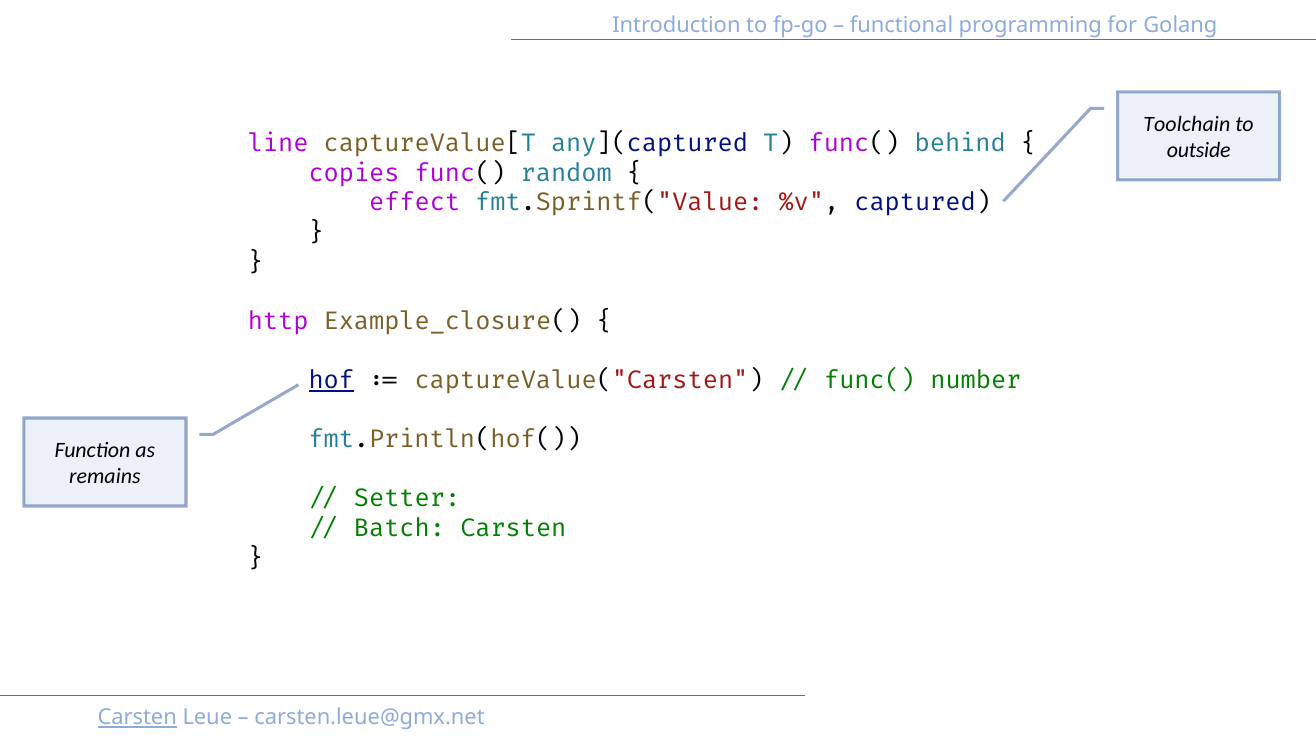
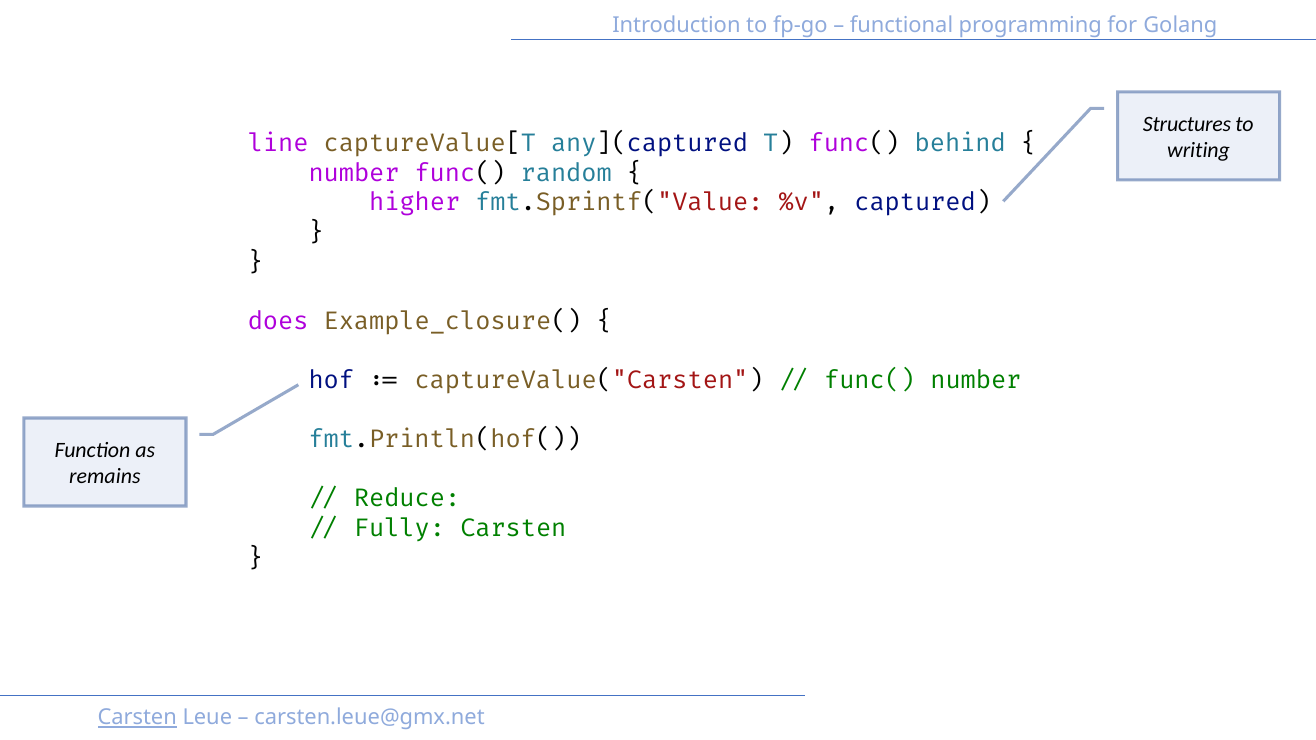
Toolchain: Toolchain -> Structures (1187, 124)
outside: outside -> writing (1199, 151)
copies: copies -> number (354, 173)
effect: effect -> higher (415, 203)
http: http -> does (278, 321)
hof underline: present -> none (331, 380)
Setter: Setter -> Reduce (407, 499)
Batch: Batch -> Fully (399, 528)
